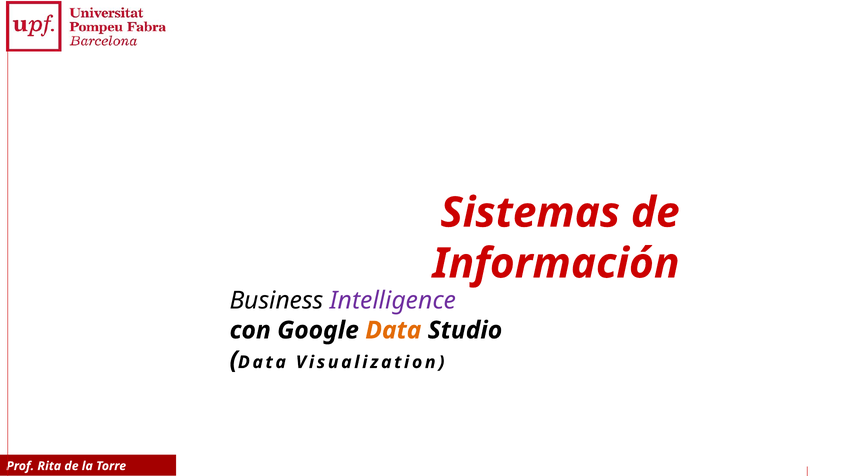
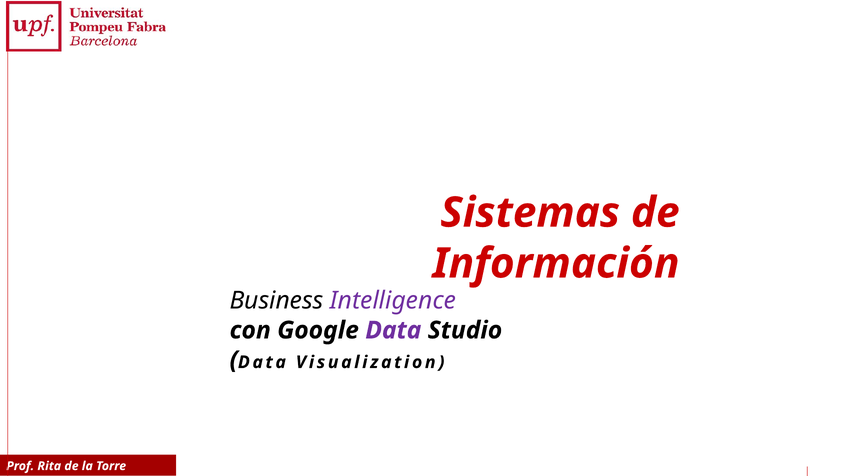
Data colour: orange -> purple (393, 331)
